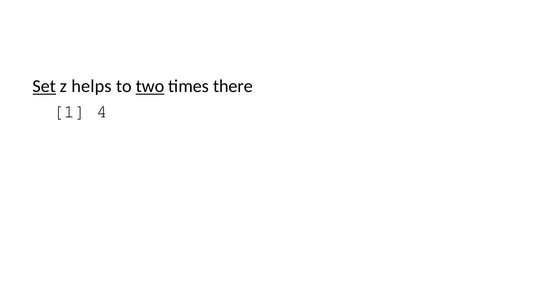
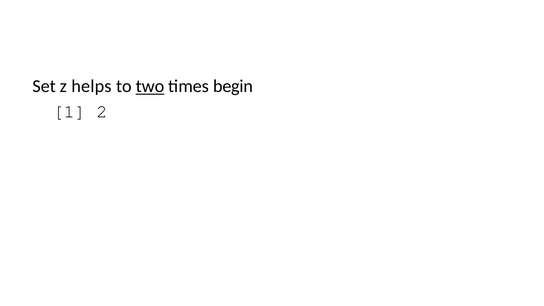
Set underline: present -> none (44, 86)
there: there -> begin (233, 86)
4: 4 -> 2 (102, 112)
